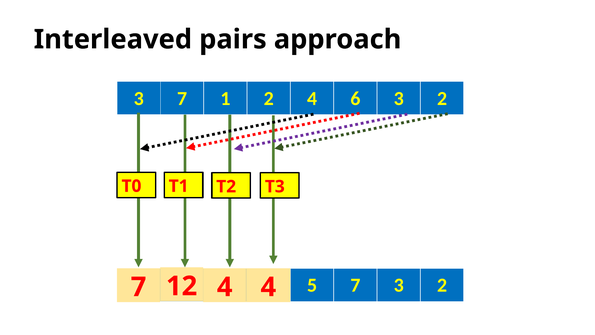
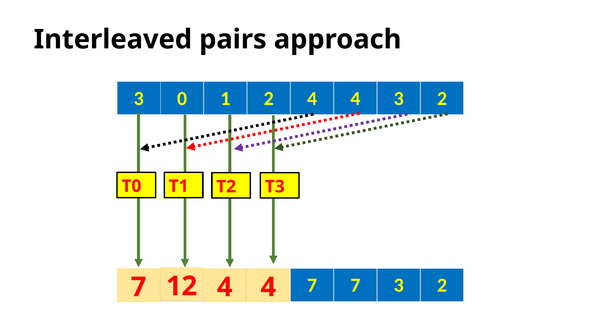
3 7: 7 -> 0 (182, 98)
2 4 6: 6 -> 4 (355, 98)
5: 5 -> 7 (312, 285)
